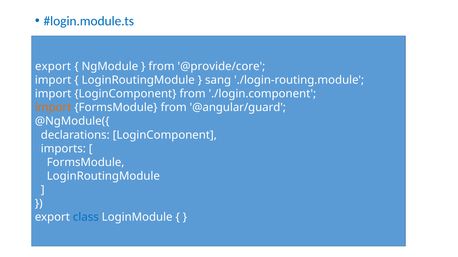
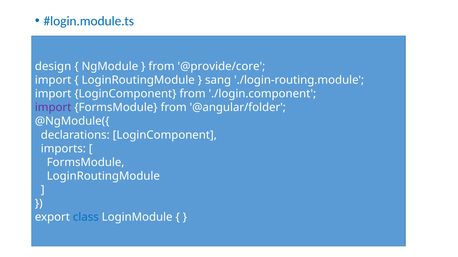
export: export -> design (53, 67)
import colour: orange -> purple (53, 108)
@angular/guard: @angular/guard -> @angular/folder (238, 108)
